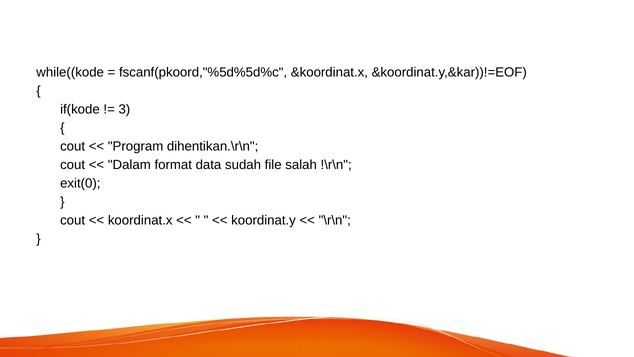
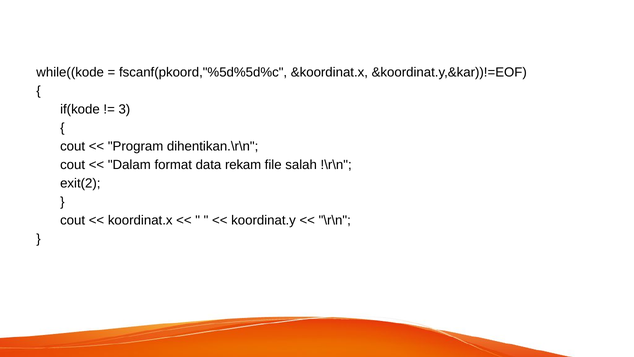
sudah: sudah -> rekam (243, 165)
exit(0: exit(0 -> exit(2 (80, 183)
